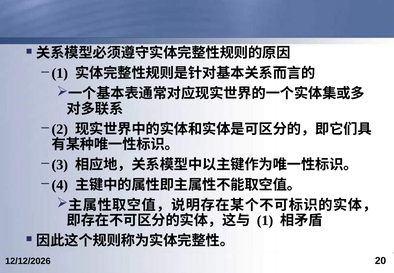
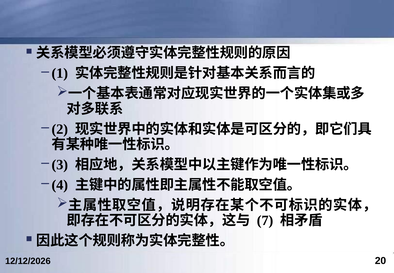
1: 1 -> 7 (265, 220)
